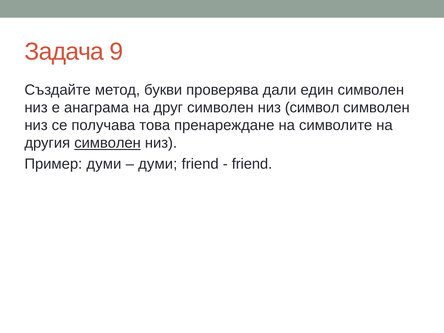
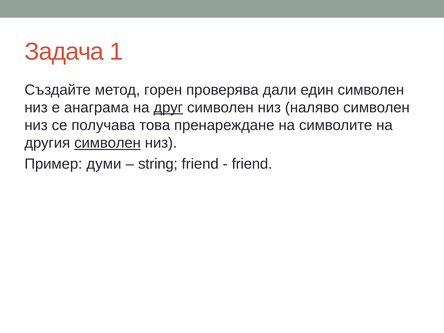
9: 9 -> 1 (116, 52)
букви: букви -> горен (163, 90)
друг underline: none -> present (168, 108)
символ: символ -> наляво (312, 108)
думи: думи -> string (158, 164)
